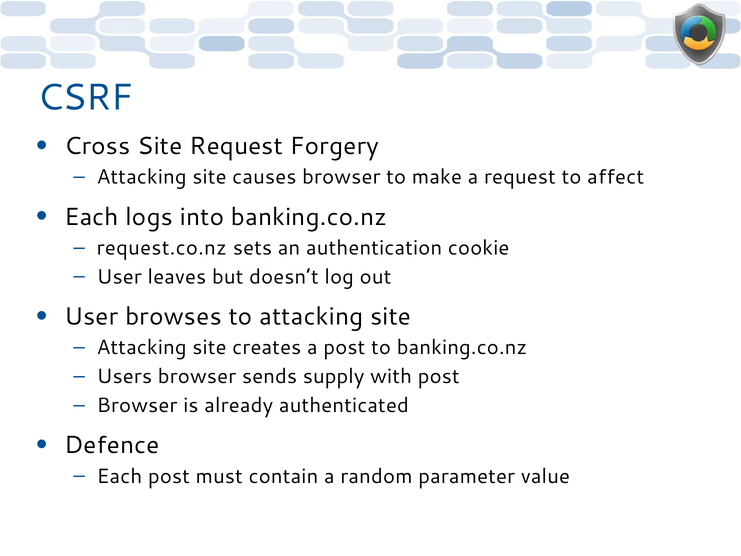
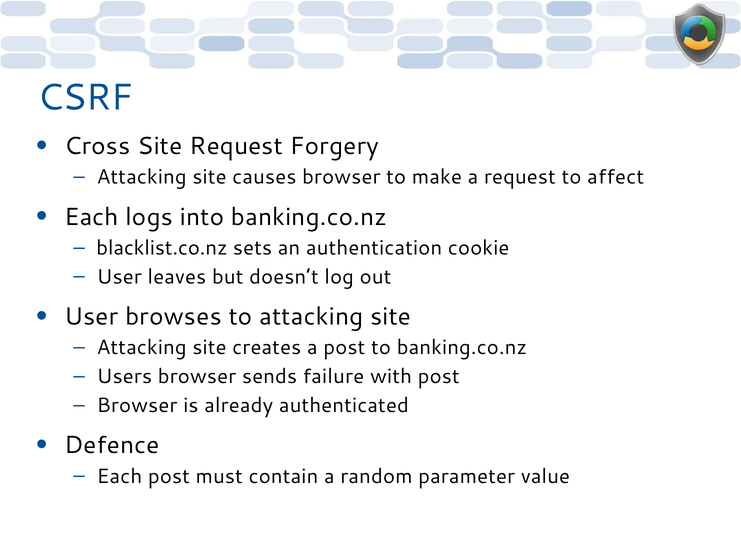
request.co.nz: request.co.nz -> blacklist.co.nz (162, 248)
supply: supply -> failure (334, 376)
